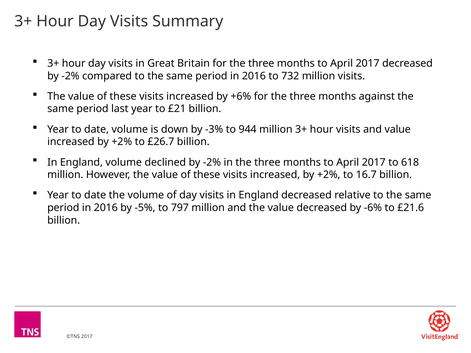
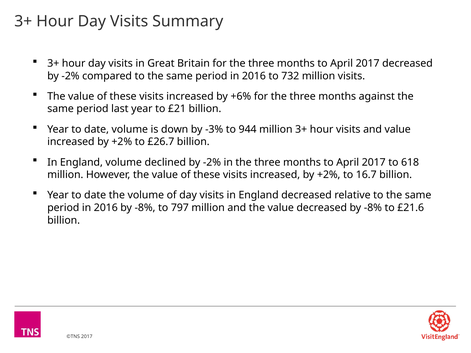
2016 by -5%: -5% -> -8% (145, 208)
decreased by -6%: -6% -> -8% (373, 208)
